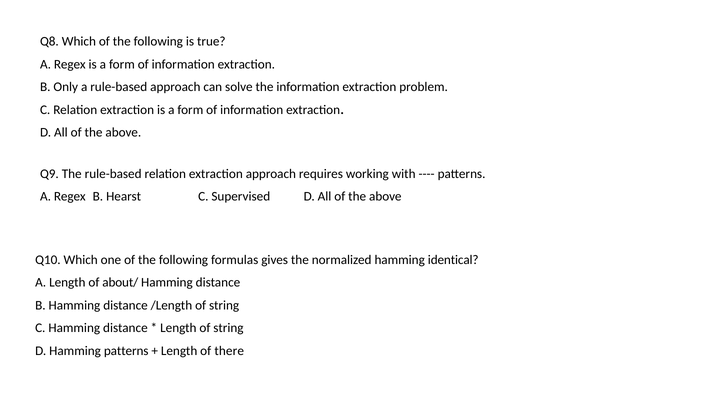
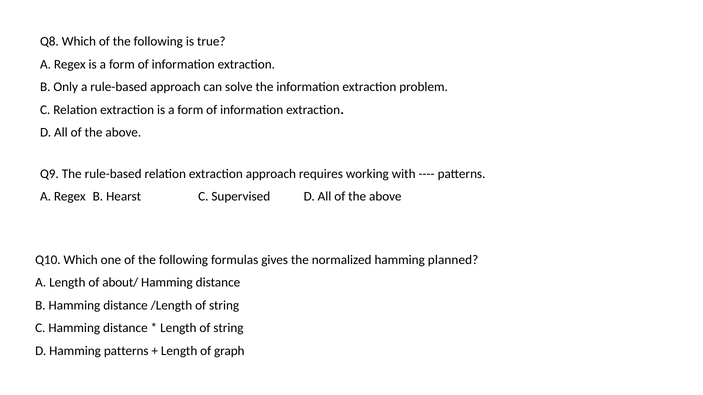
identical: identical -> planned (453, 260)
there: there -> graph (229, 351)
